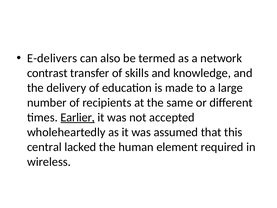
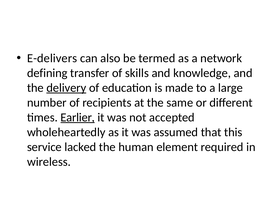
contrast: contrast -> defining (47, 73)
delivery underline: none -> present (66, 88)
central: central -> service (44, 147)
